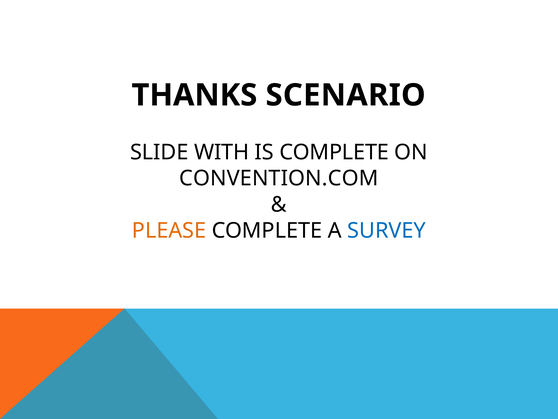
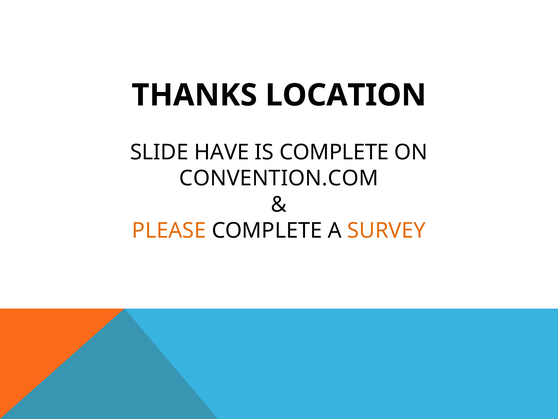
SCENARIO: SCENARIO -> LOCATION (346, 95)
WITH: WITH -> HAVE (222, 152)
SURVEY colour: blue -> orange (387, 230)
